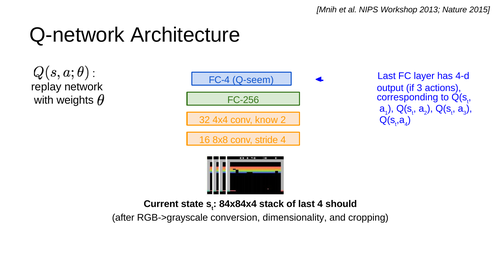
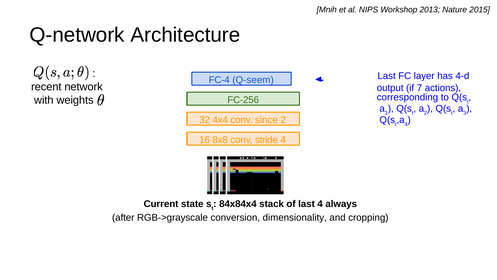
replay: replay -> recent (46, 87)
if 3: 3 -> 7 (419, 88)
know: know -> since (266, 120)
should: should -> always (341, 204)
